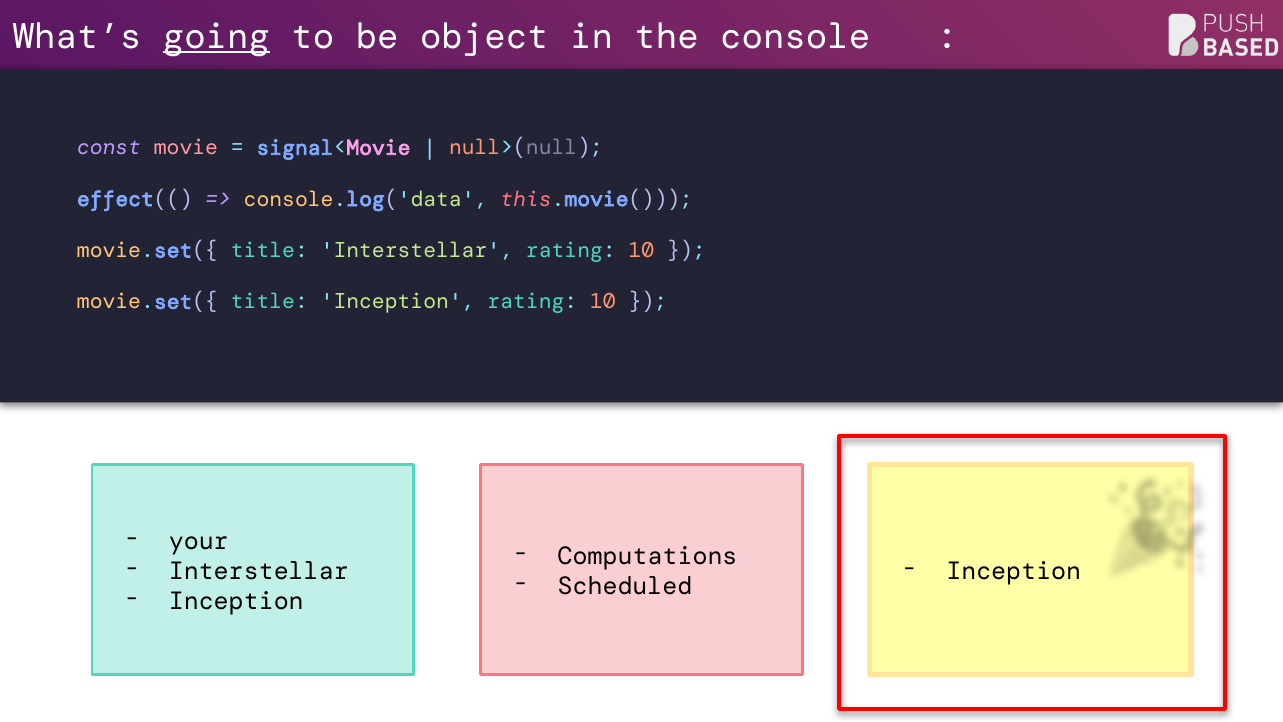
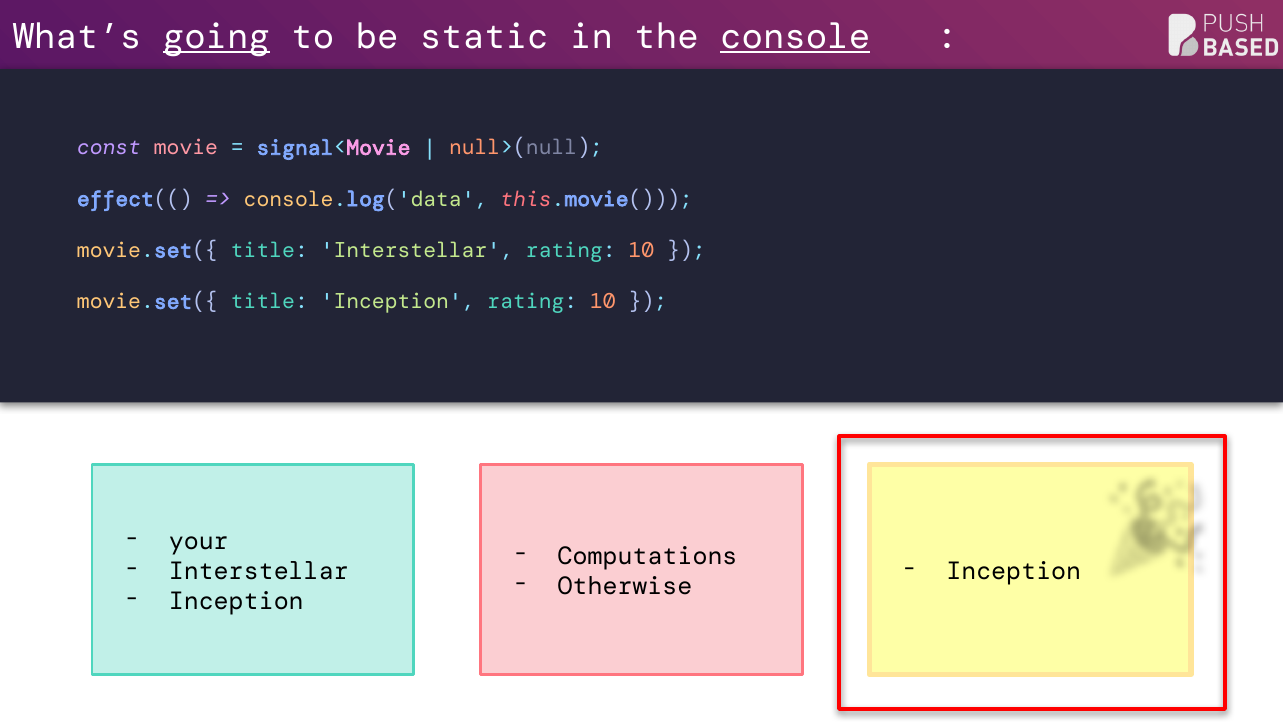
object: object -> static (484, 37)
console underline: none -> present (795, 37)
Scheduled: Scheduled -> Otherwise (625, 586)
